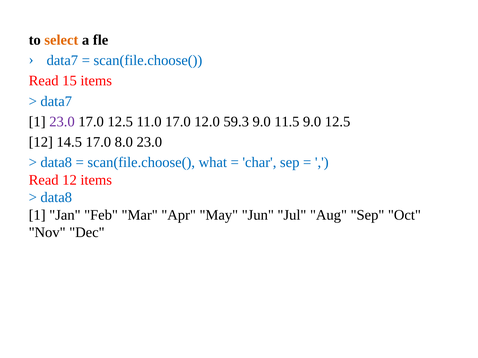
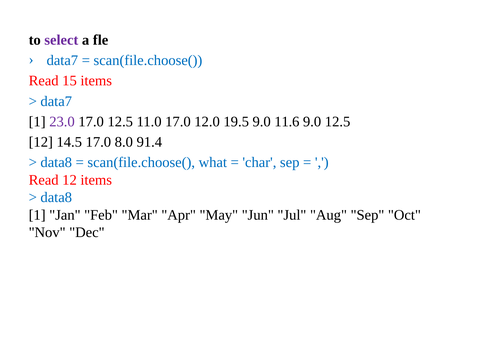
select colour: orange -> purple (61, 40)
59.3: 59.3 -> 19.5 (236, 122)
11.5: 11.5 -> 11.6 (287, 122)
8.0 23.0: 23.0 -> 91.4 (149, 142)
